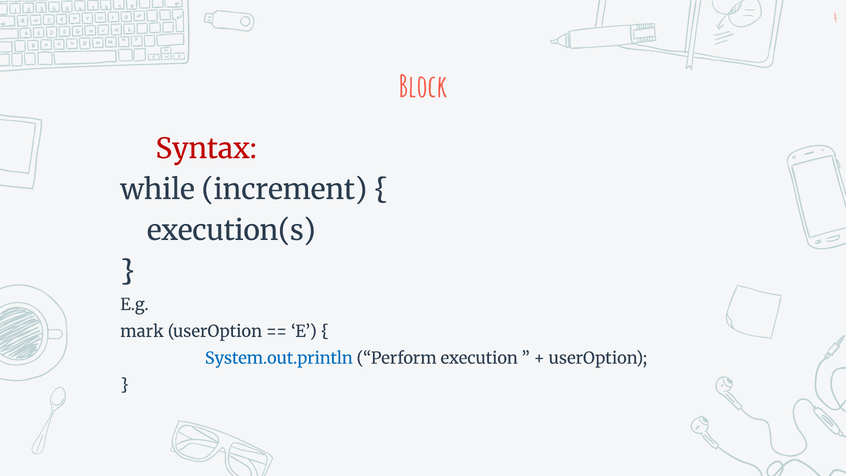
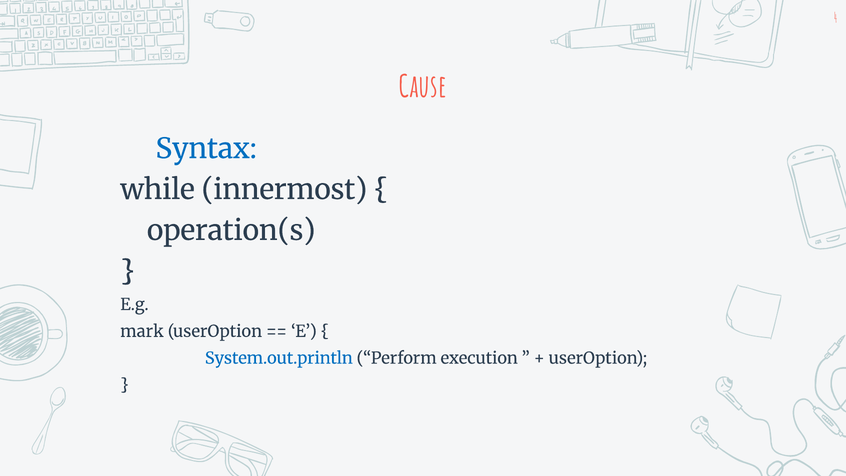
Block: Block -> Cause (423, 87)
Syntax colour: red -> blue (206, 149)
increment: increment -> innermost (284, 190)
execution(s: execution(s -> operation(s (231, 231)
